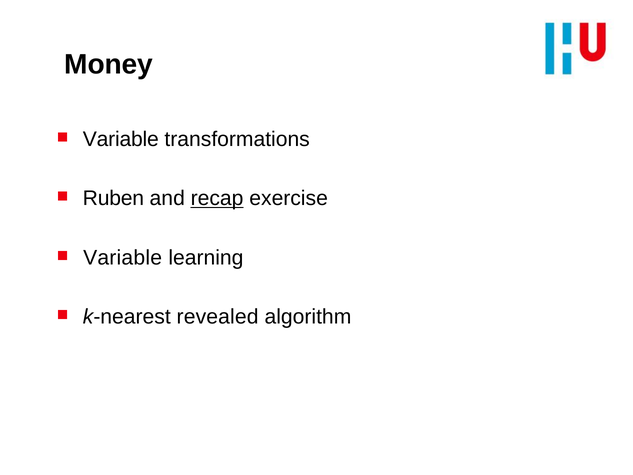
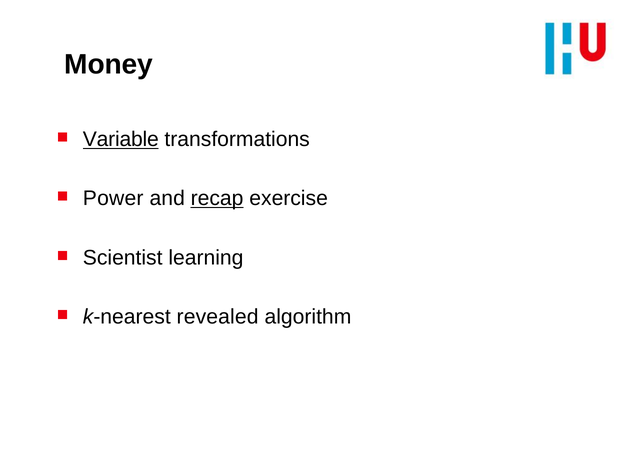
Variable underline: none -> present (121, 139)
Ruben: Ruben -> Power (113, 198)
Variable: Variable -> Scientist (123, 257)
